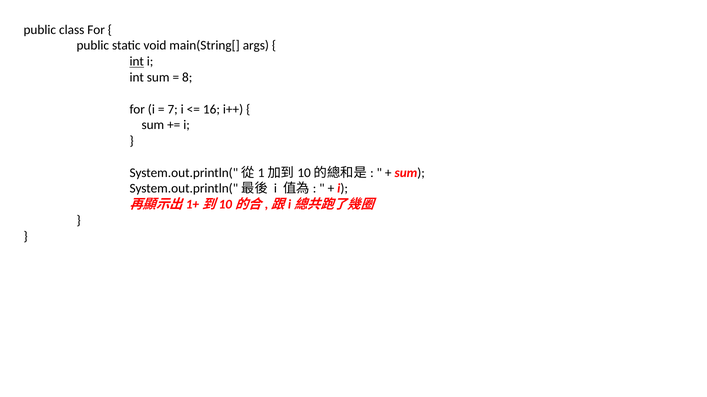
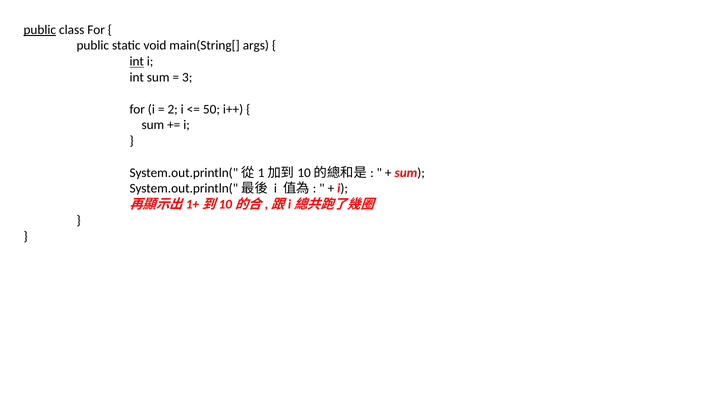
public underline: none -> present (40, 30)
8: 8 -> 3 (187, 78)
7: 7 -> 2 (173, 109)
16: 16 -> 50 (211, 109)
